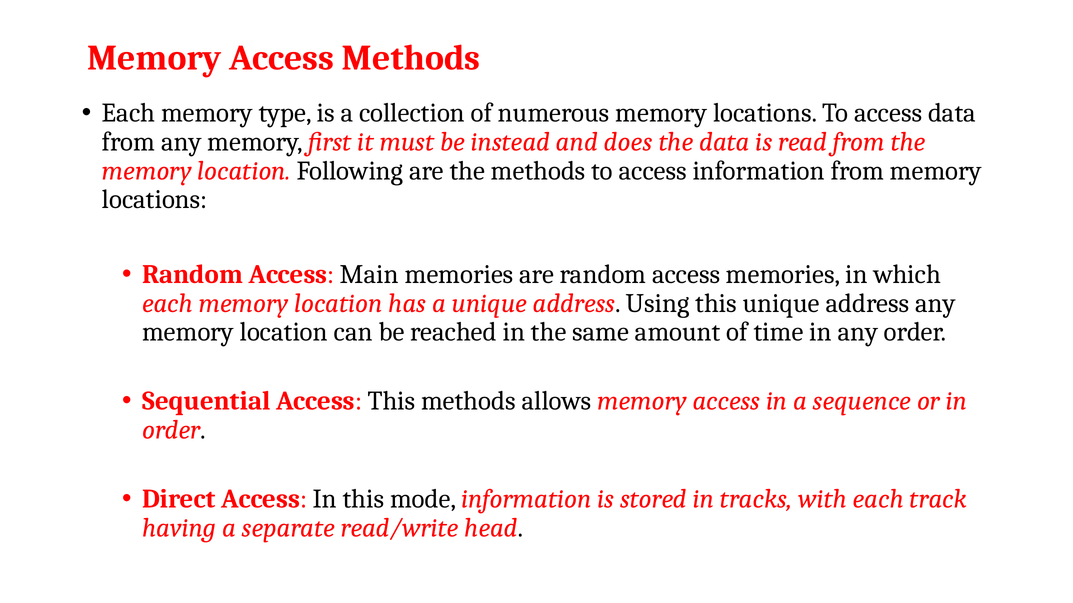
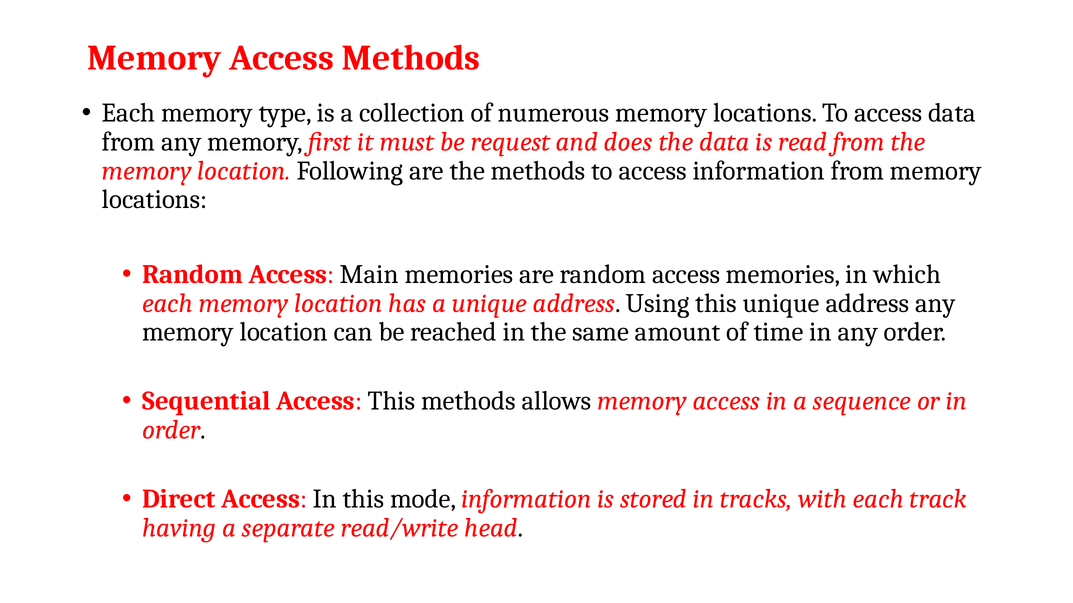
instead: instead -> request (511, 142)
